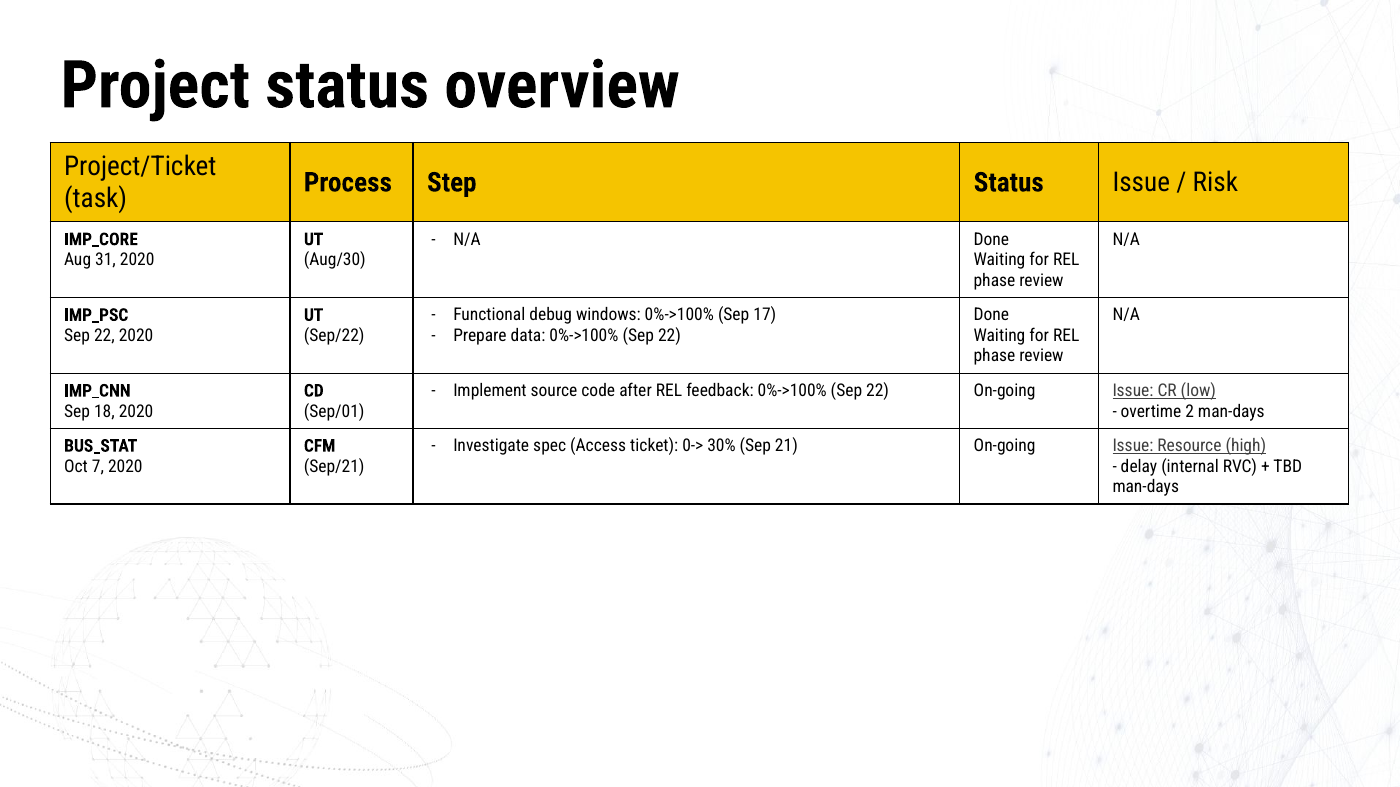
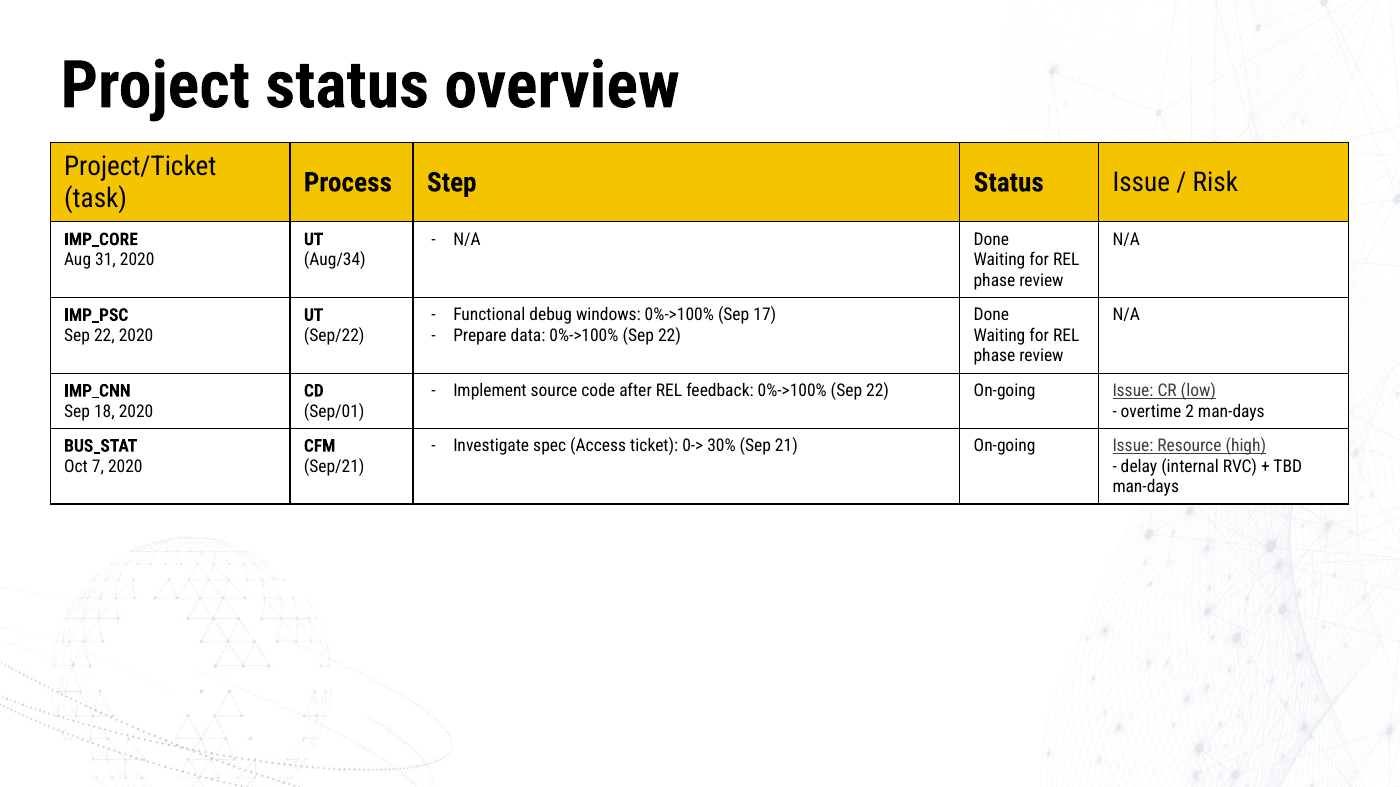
Aug/30: Aug/30 -> Aug/34 (335, 260)
